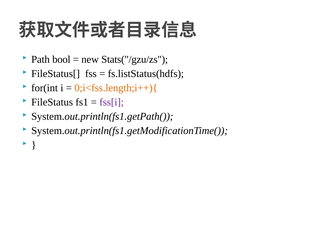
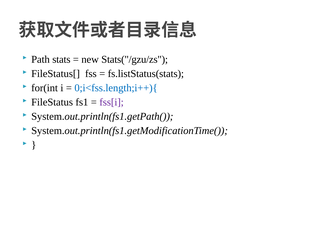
bool: bool -> stats (61, 59)
fs.listStatus(hdfs: fs.listStatus(hdfs -> fs.listStatus(stats (146, 73)
0;i<fss.length;i++){ colour: orange -> blue (116, 88)
